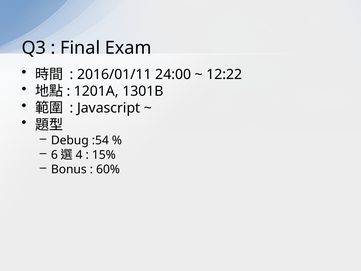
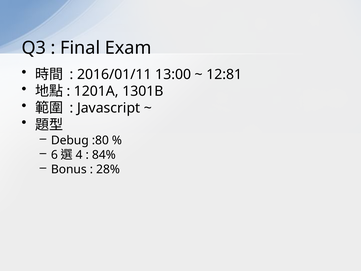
24:00: 24:00 -> 13:00 (173, 74)
12:22: 12:22 -> 12:81 (224, 74)
:54: :54 -> :80 (100, 140)
15%: 15% -> 84% (104, 155)
60%: 60% -> 28% (108, 169)
